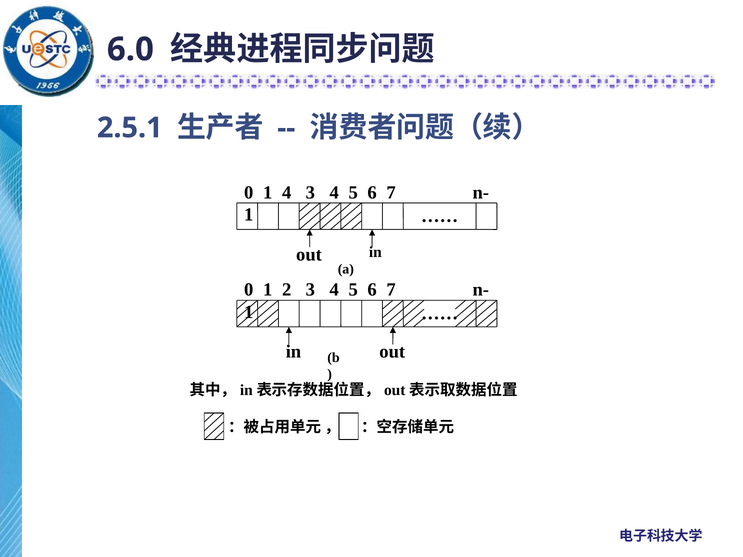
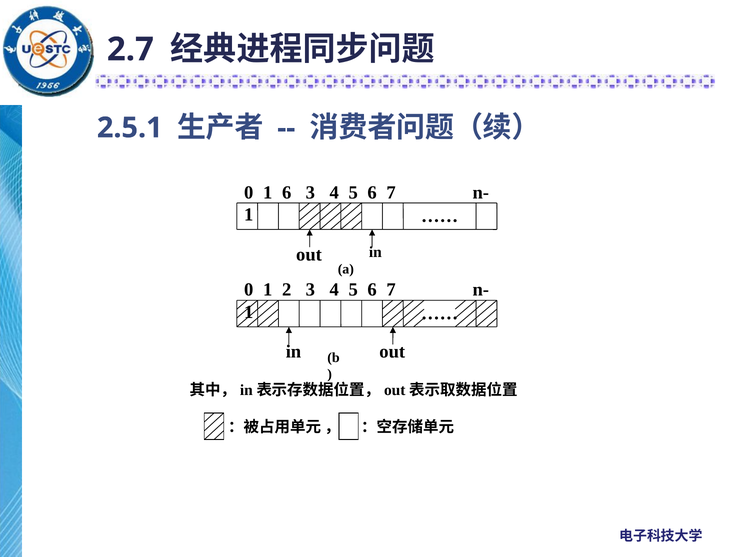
6.0: 6.0 -> 2.7 (130, 49)
1 4: 4 -> 6 (287, 193)
